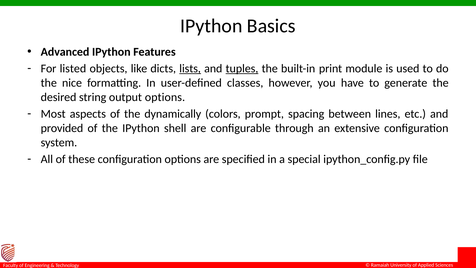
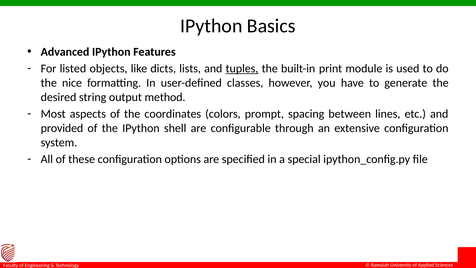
lists underline: present -> none (190, 69)
output options: options -> method (165, 97)
dynamically: dynamically -> coordinates (173, 114)
